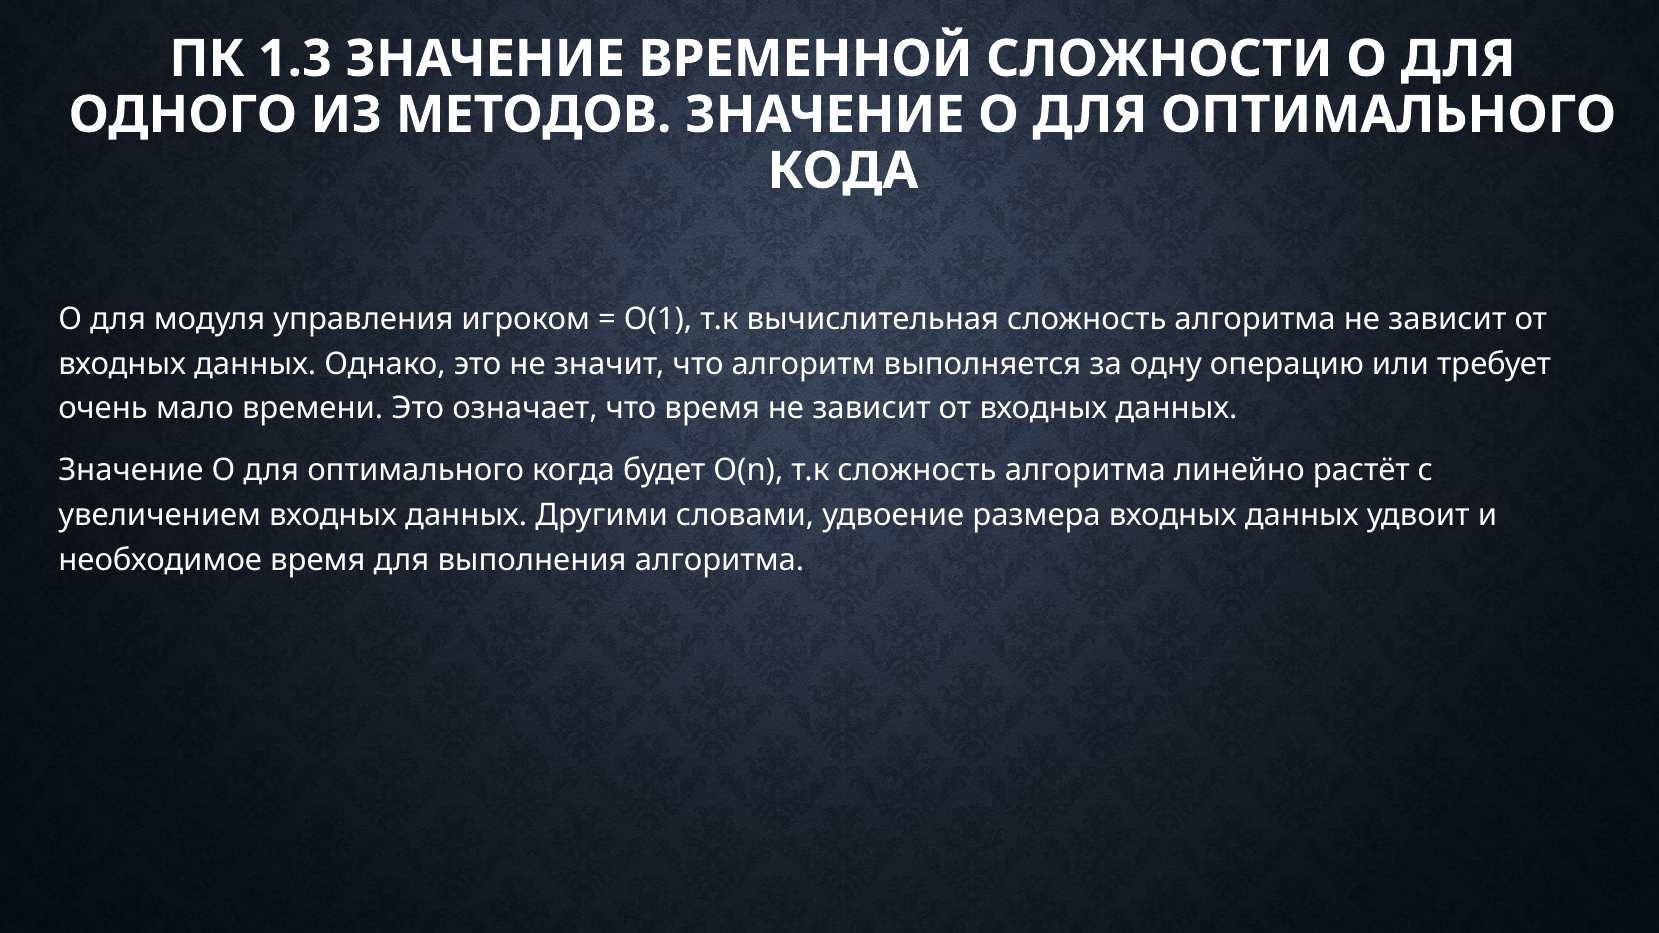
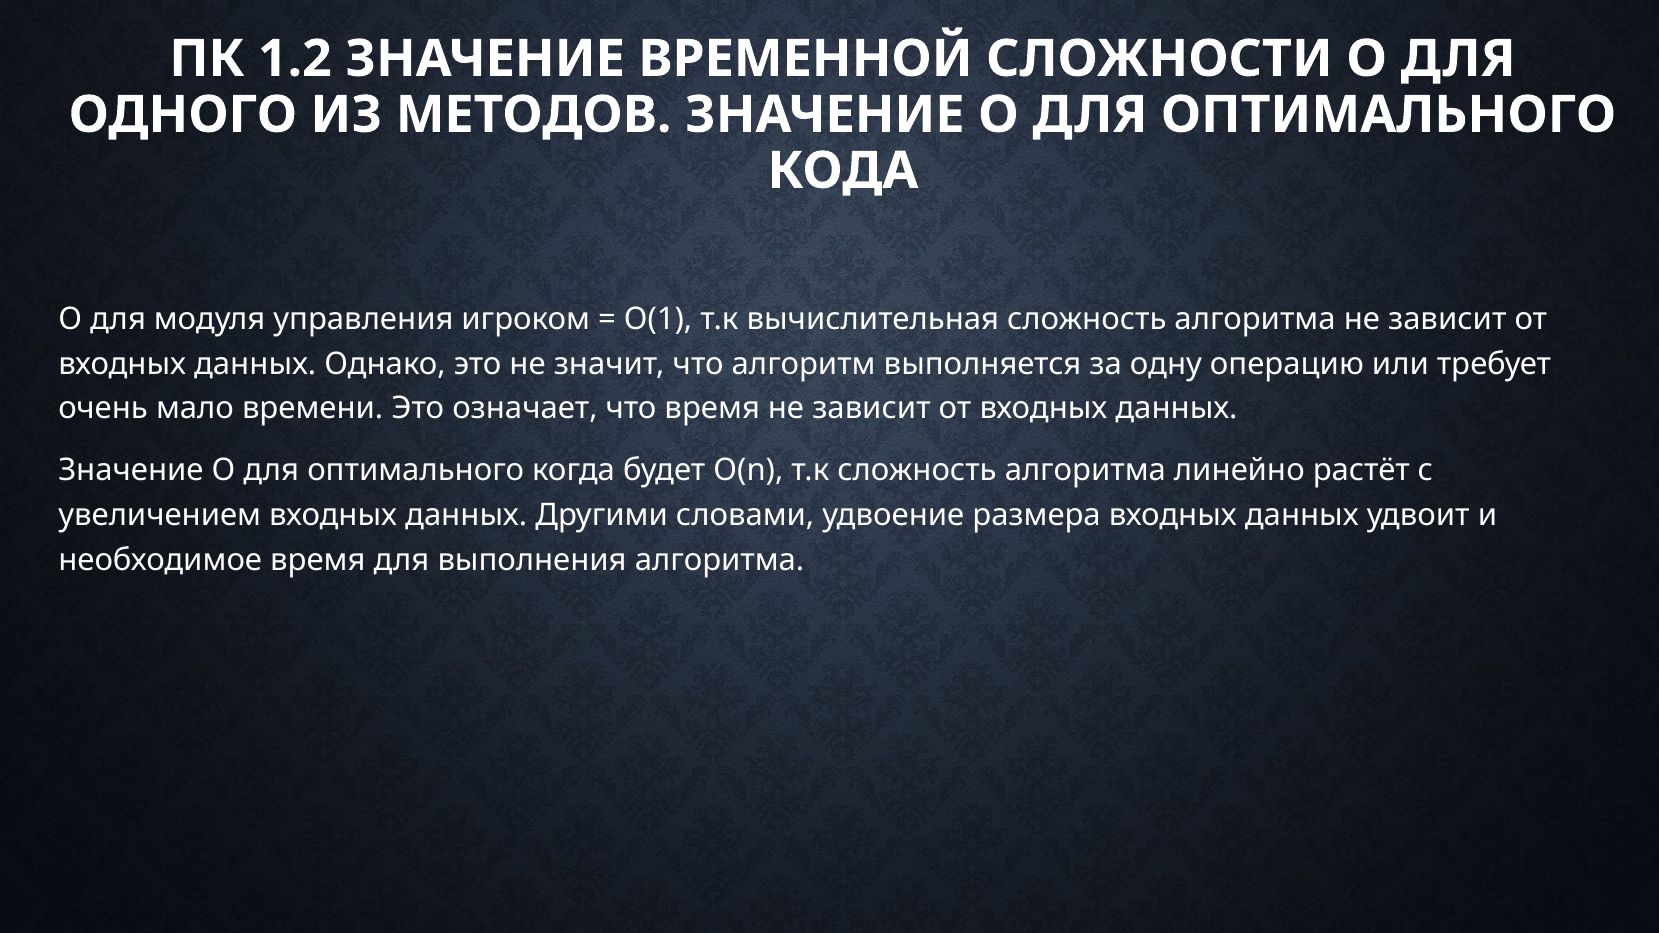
1.3: 1.3 -> 1.2 (295, 59)
